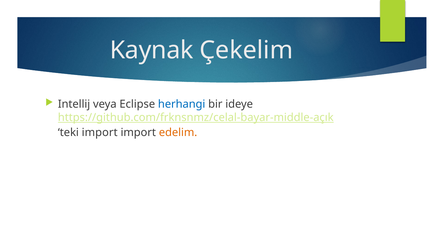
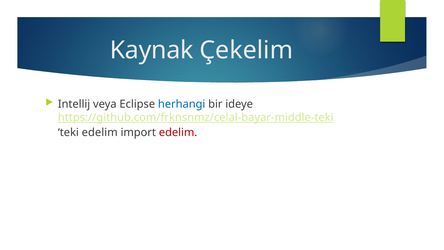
https://github.com/frknsnmz/celal-bayar-middle-açık: https://github.com/frknsnmz/celal-bayar-middle-açık -> https://github.com/frknsnmz/celal-bayar-middle-teki (196, 117)
teki import: import -> edelim (100, 132)
edelim colour: orange -> red (178, 132)
